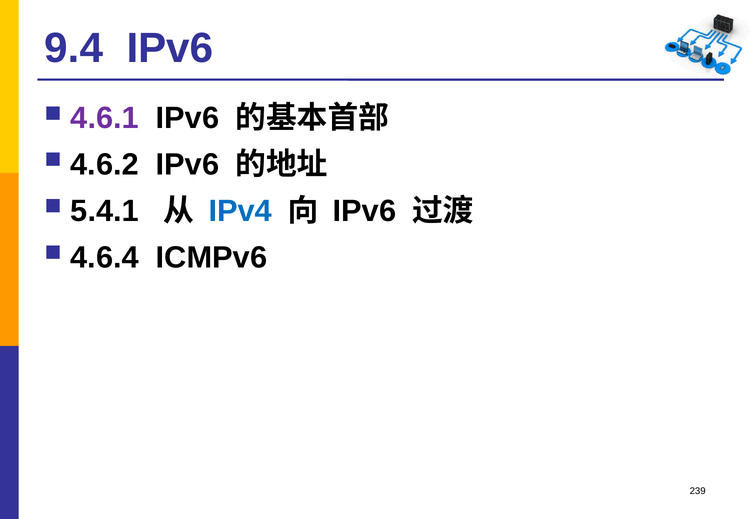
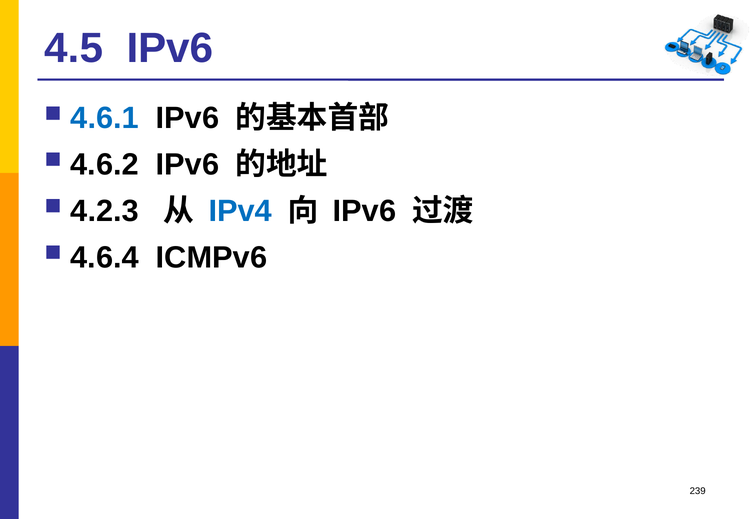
9.4: 9.4 -> 4.5 (74, 48)
4.6.1 colour: purple -> blue (105, 118)
5.4.1: 5.4.1 -> 4.2.3 (105, 211)
